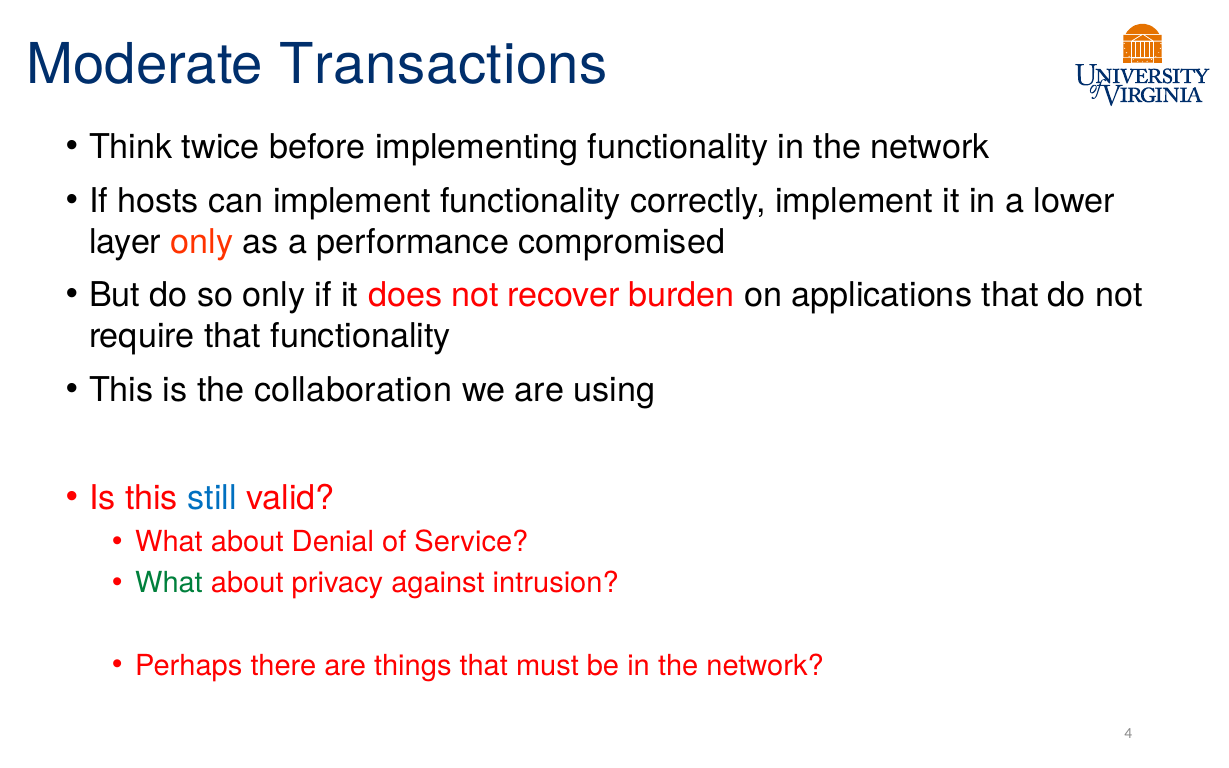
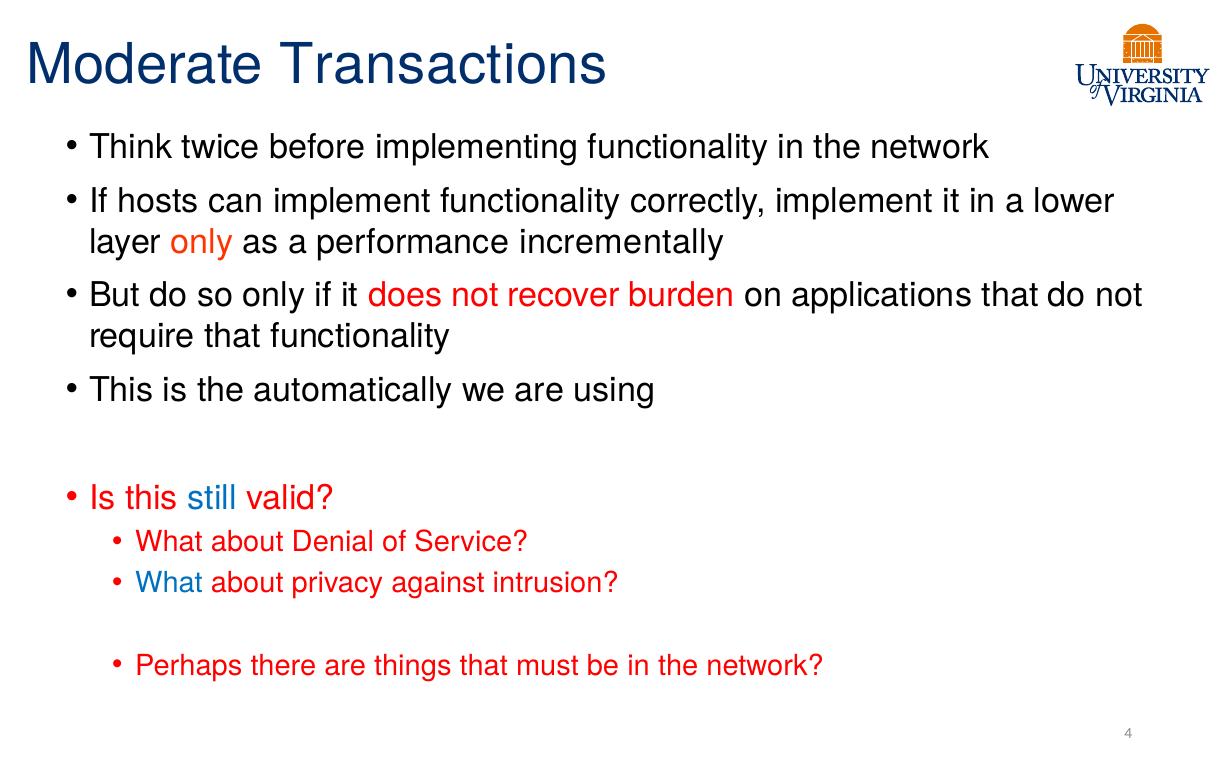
compromised: compromised -> incrementally (622, 242)
collaboration: collaboration -> automatically (353, 390)
What colour: green -> blue (169, 583)
